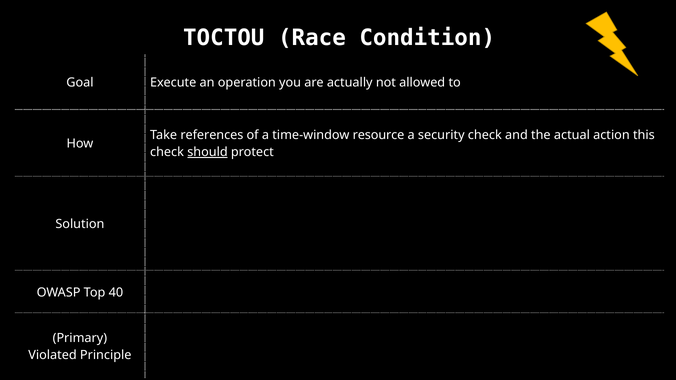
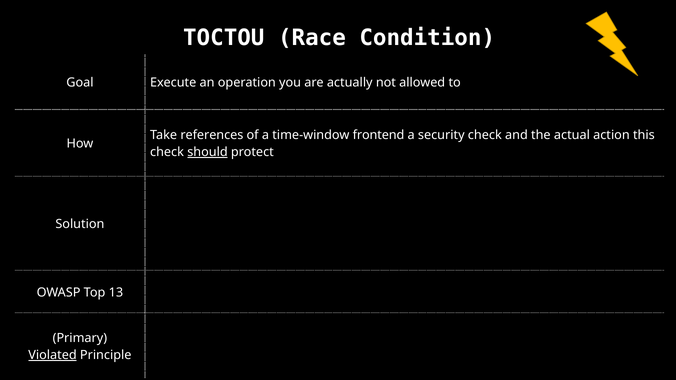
resource: resource -> frontend (379, 135)
40: 40 -> 13 (116, 293)
Violated underline: none -> present (53, 355)
